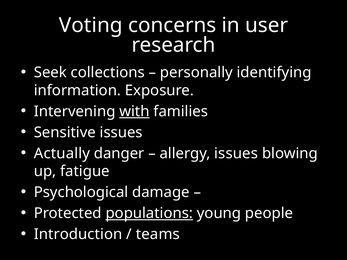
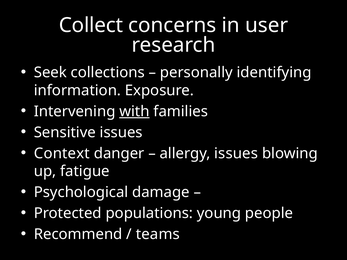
Voting: Voting -> Collect (91, 25)
Actually: Actually -> Context (62, 153)
populations underline: present -> none (149, 213)
Introduction: Introduction -> Recommend (78, 234)
